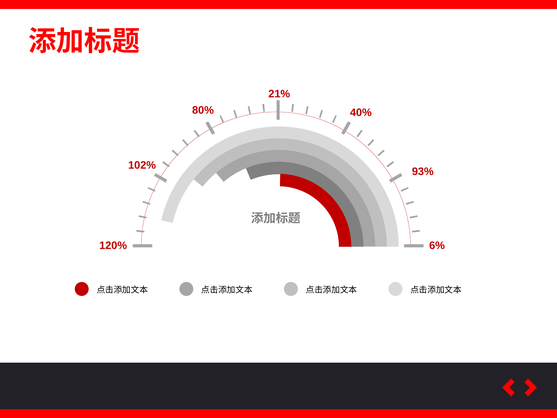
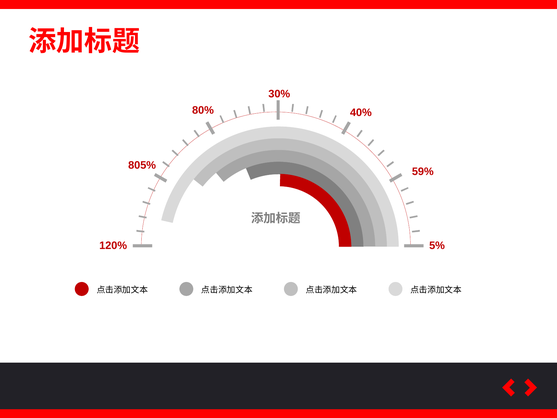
21%: 21% -> 30% (279, 94)
102%: 102% -> 805% (142, 165)
93%: 93% -> 59% (423, 171)
6%: 6% -> 5% (437, 246)
